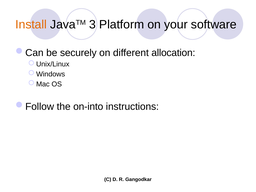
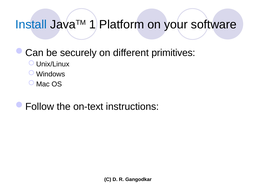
Install colour: orange -> blue (31, 25)
3: 3 -> 1 (92, 25)
allocation: allocation -> primitives (173, 53)
on-into: on-into -> on-text (88, 107)
